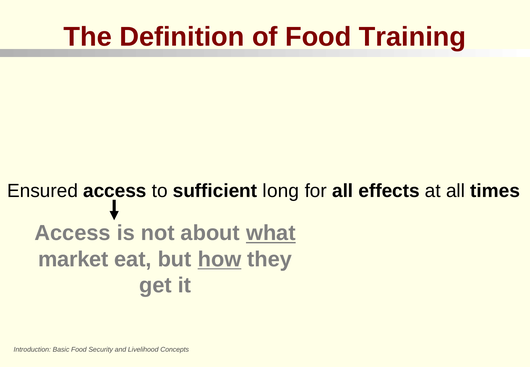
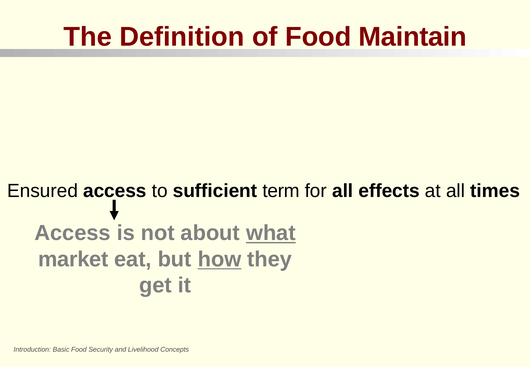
Training: Training -> Maintain (413, 37)
long: long -> term (281, 191)
